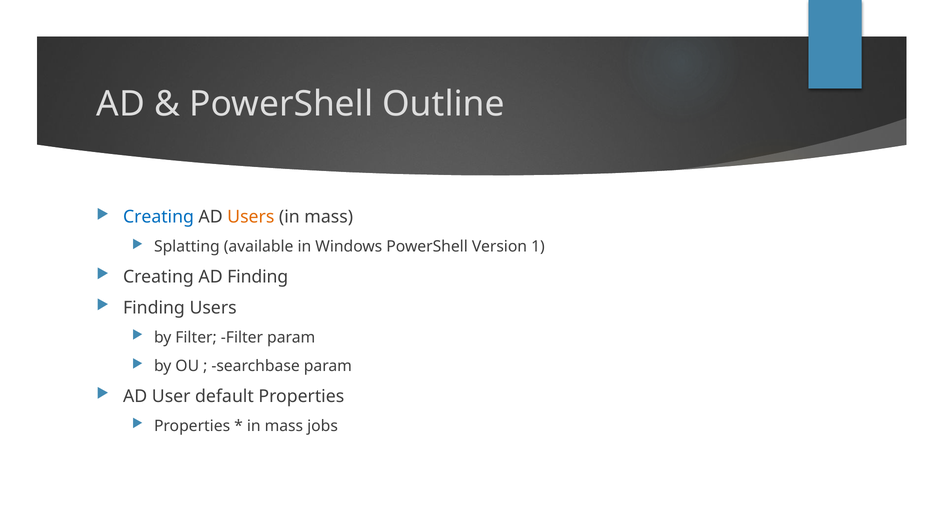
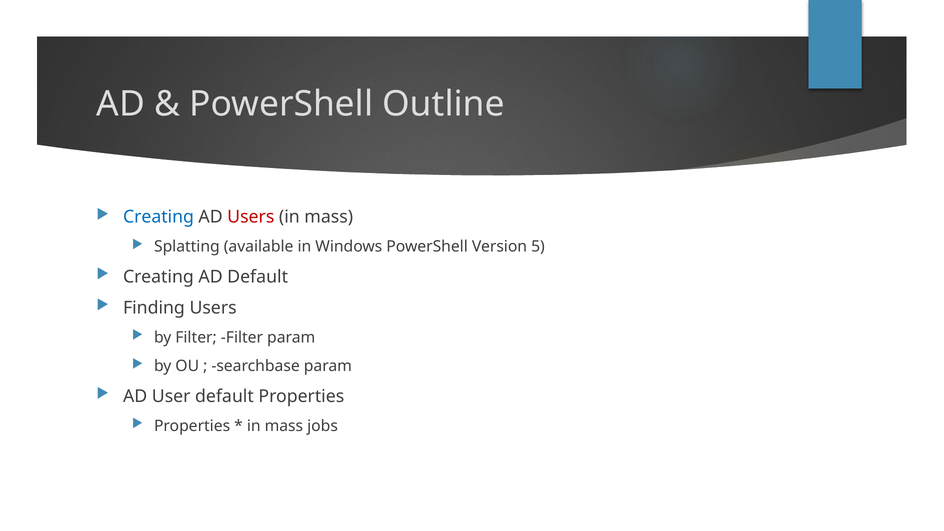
Users colour: orange -> red (251, 217)
1: 1 -> 5 (538, 247)
AD Finding: Finding -> Default (258, 277)
